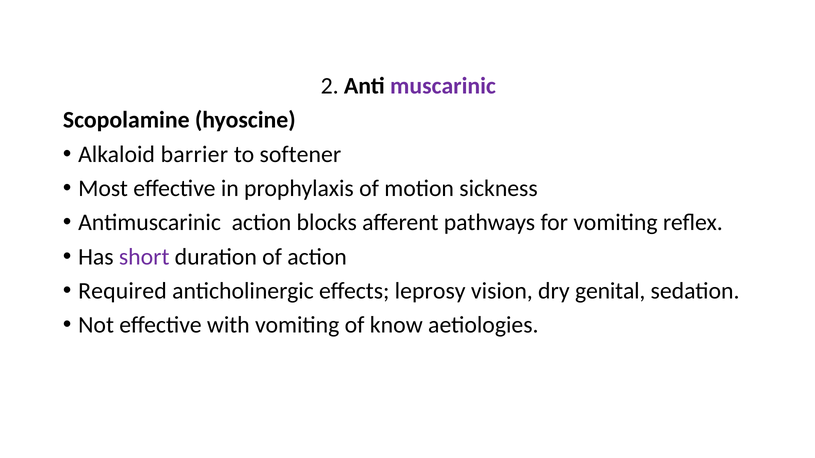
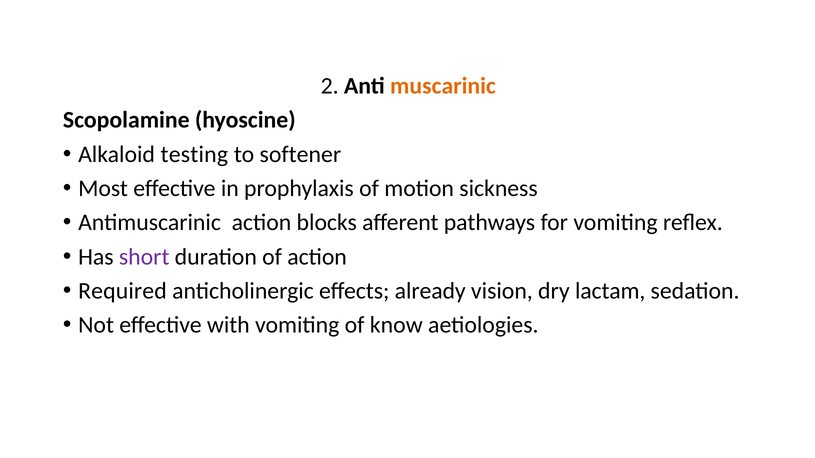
muscarinic colour: purple -> orange (443, 86)
barrier: barrier -> testing (194, 154)
leprosy: leprosy -> already (430, 291)
genital: genital -> lactam (610, 291)
